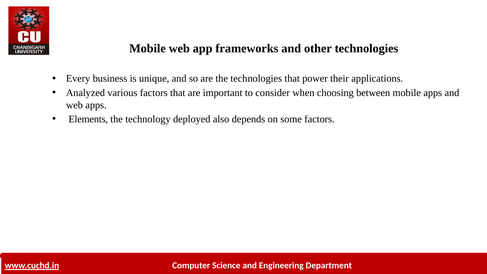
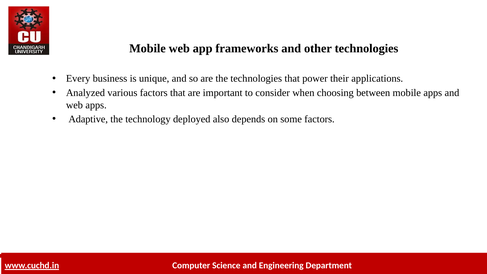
Elements: Elements -> Adaptive (88, 119)
